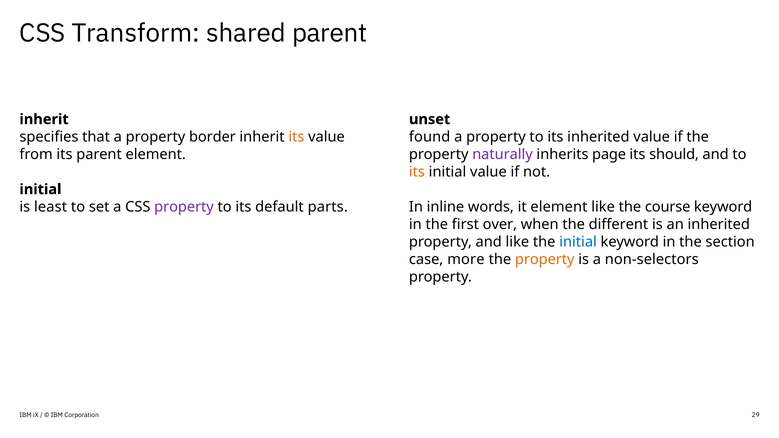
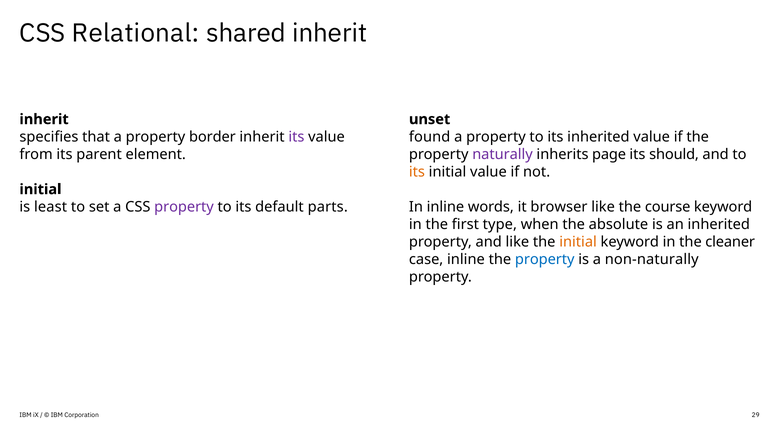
Transform: Transform -> Relational (136, 33)
shared parent: parent -> inherit (330, 33)
its colour: orange -> purple (296, 137)
it element: element -> browser (559, 207)
over: over -> type (500, 225)
different: different -> absolute (618, 225)
initial colour: blue -> orange (578, 242)
section: section -> cleaner (730, 242)
case more: more -> inline (466, 260)
property colour: orange -> blue (545, 260)
non-selectors: non-selectors -> non-naturally (652, 260)
